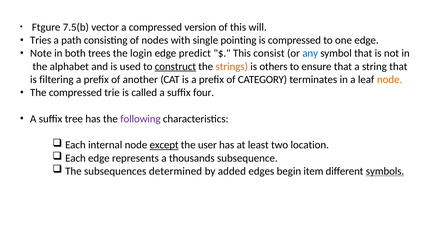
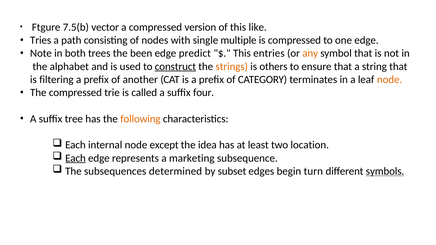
will: will -> like (258, 27)
pointing: pointing -> multiple (239, 40)
login: login -> been (141, 53)
consist: consist -> entries (269, 53)
any colour: blue -> orange (310, 53)
following colour: purple -> orange (140, 119)
except underline: present -> none (164, 145)
user: user -> idea (207, 145)
Each underline: none -> present (75, 158)
thousands: thousands -> marketing (192, 158)
added: added -> subset (232, 171)
item: item -> turn (313, 171)
